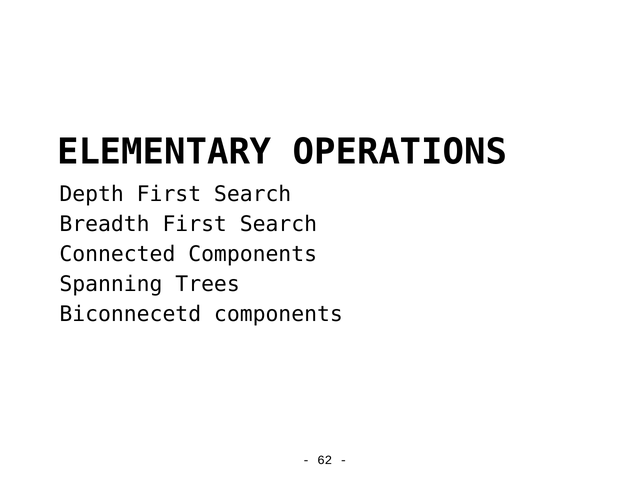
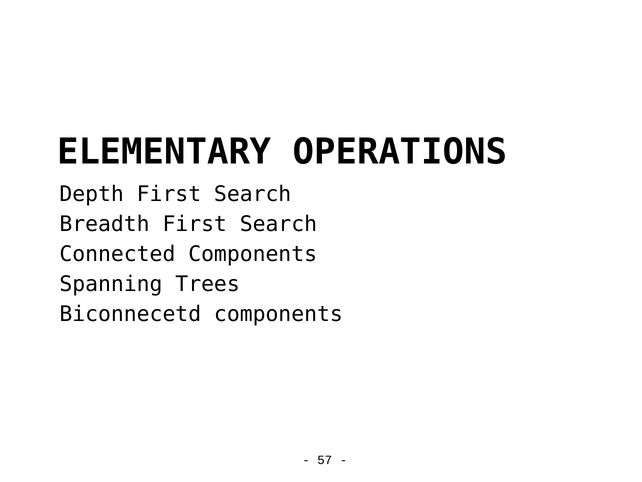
62: 62 -> 57 (325, 460)
